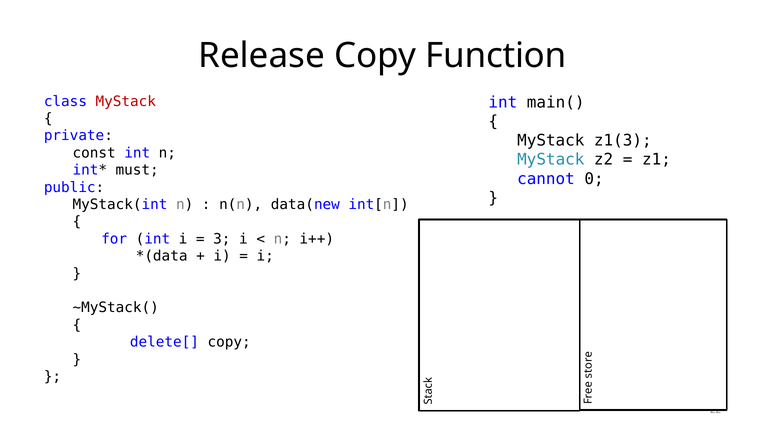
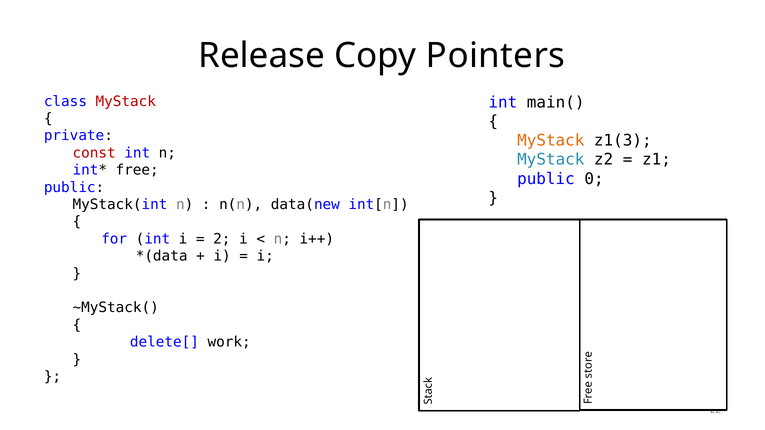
Function: Function -> Pointers (496, 56)
MyStack colour: black -> orange (551, 141)
const colour: black -> red (94, 153)
must: must -> free (137, 170)
cannot: cannot -> public (546, 179)
3: 3 -> 2 (222, 239)
delete[ copy: copy -> work (229, 342)
